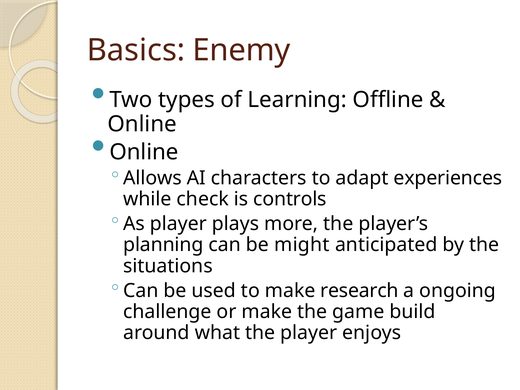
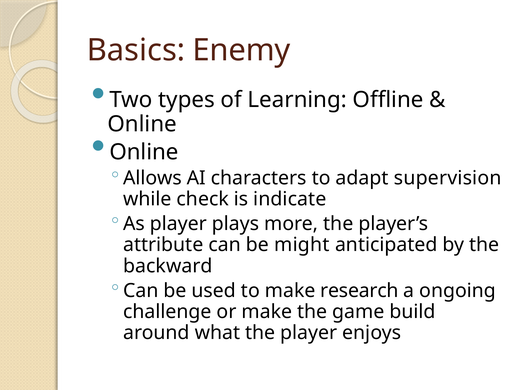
experiences: experiences -> supervision (448, 178)
controls: controls -> indicate (290, 199)
planning: planning -> attribute (163, 245)
situations: situations -> backward (168, 266)
